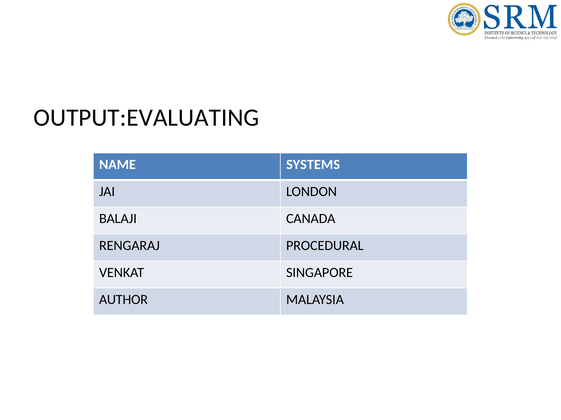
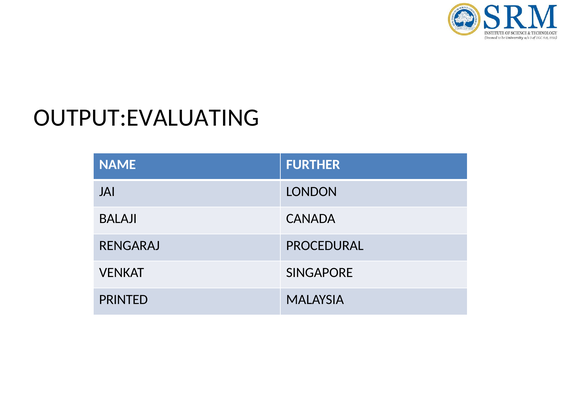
SYSTEMS: SYSTEMS -> FURTHER (313, 165)
AUTHOR: AUTHOR -> PRINTED (123, 300)
